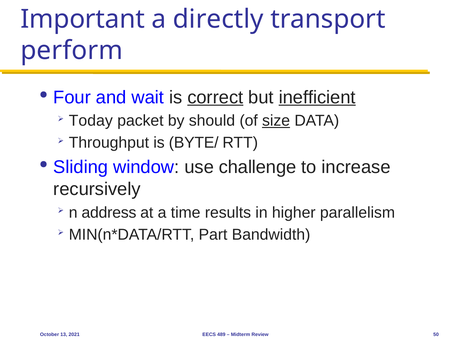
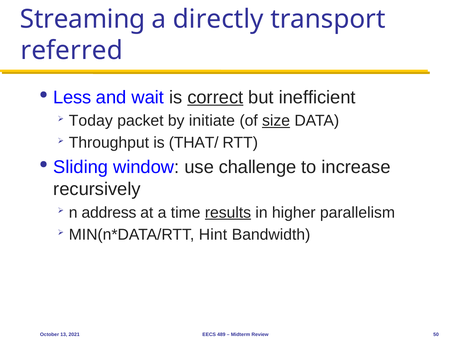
Important: Important -> Streaming (83, 19)
perform: perform -> referred (72, 50)
Four: Four -> Less (72, 97)
inefficient underline: present -> none (317, 97)
should: should -> initiate (212, 120)
BYTE/: BYTE/ -> THAT/ (194, 142)
results underline: none -> present (228, 212)
Part: Part -> Hint (213, 234)
